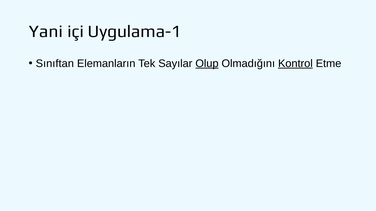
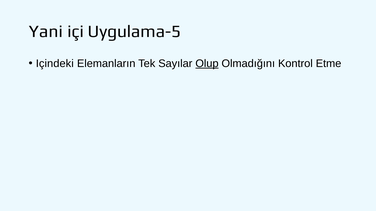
Uygulama-1: Uygulama-1 -> Uygulama-5 (134, 32)
Sınıftan: Sınıftan -> Içindeki (55, 64)
Kontrol underline: present -> none (295, 64)
